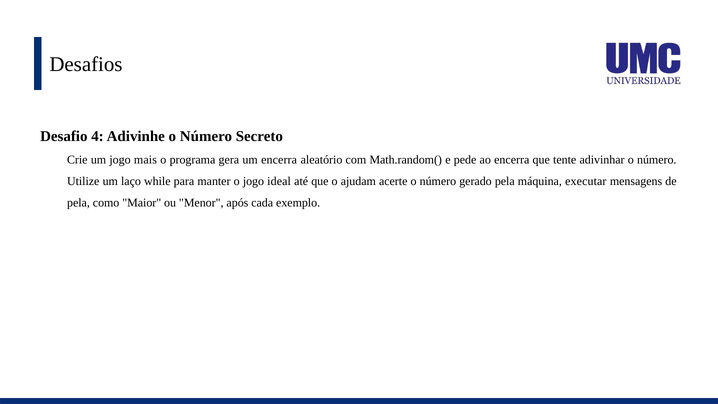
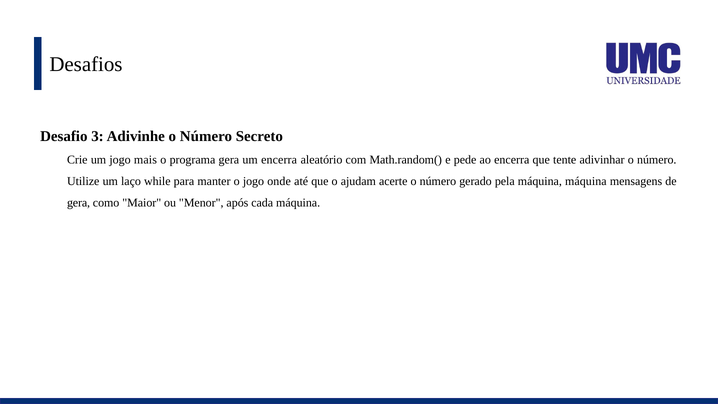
4: 4 -> 3 (97, 136)
ideal: ideal -> onde (279, 181)
máquina executar: executar -> máquina (586, 181)
pela: pela -> gera (79, 203)
cada exemplo: exemplo -> máquina (298, 203)
